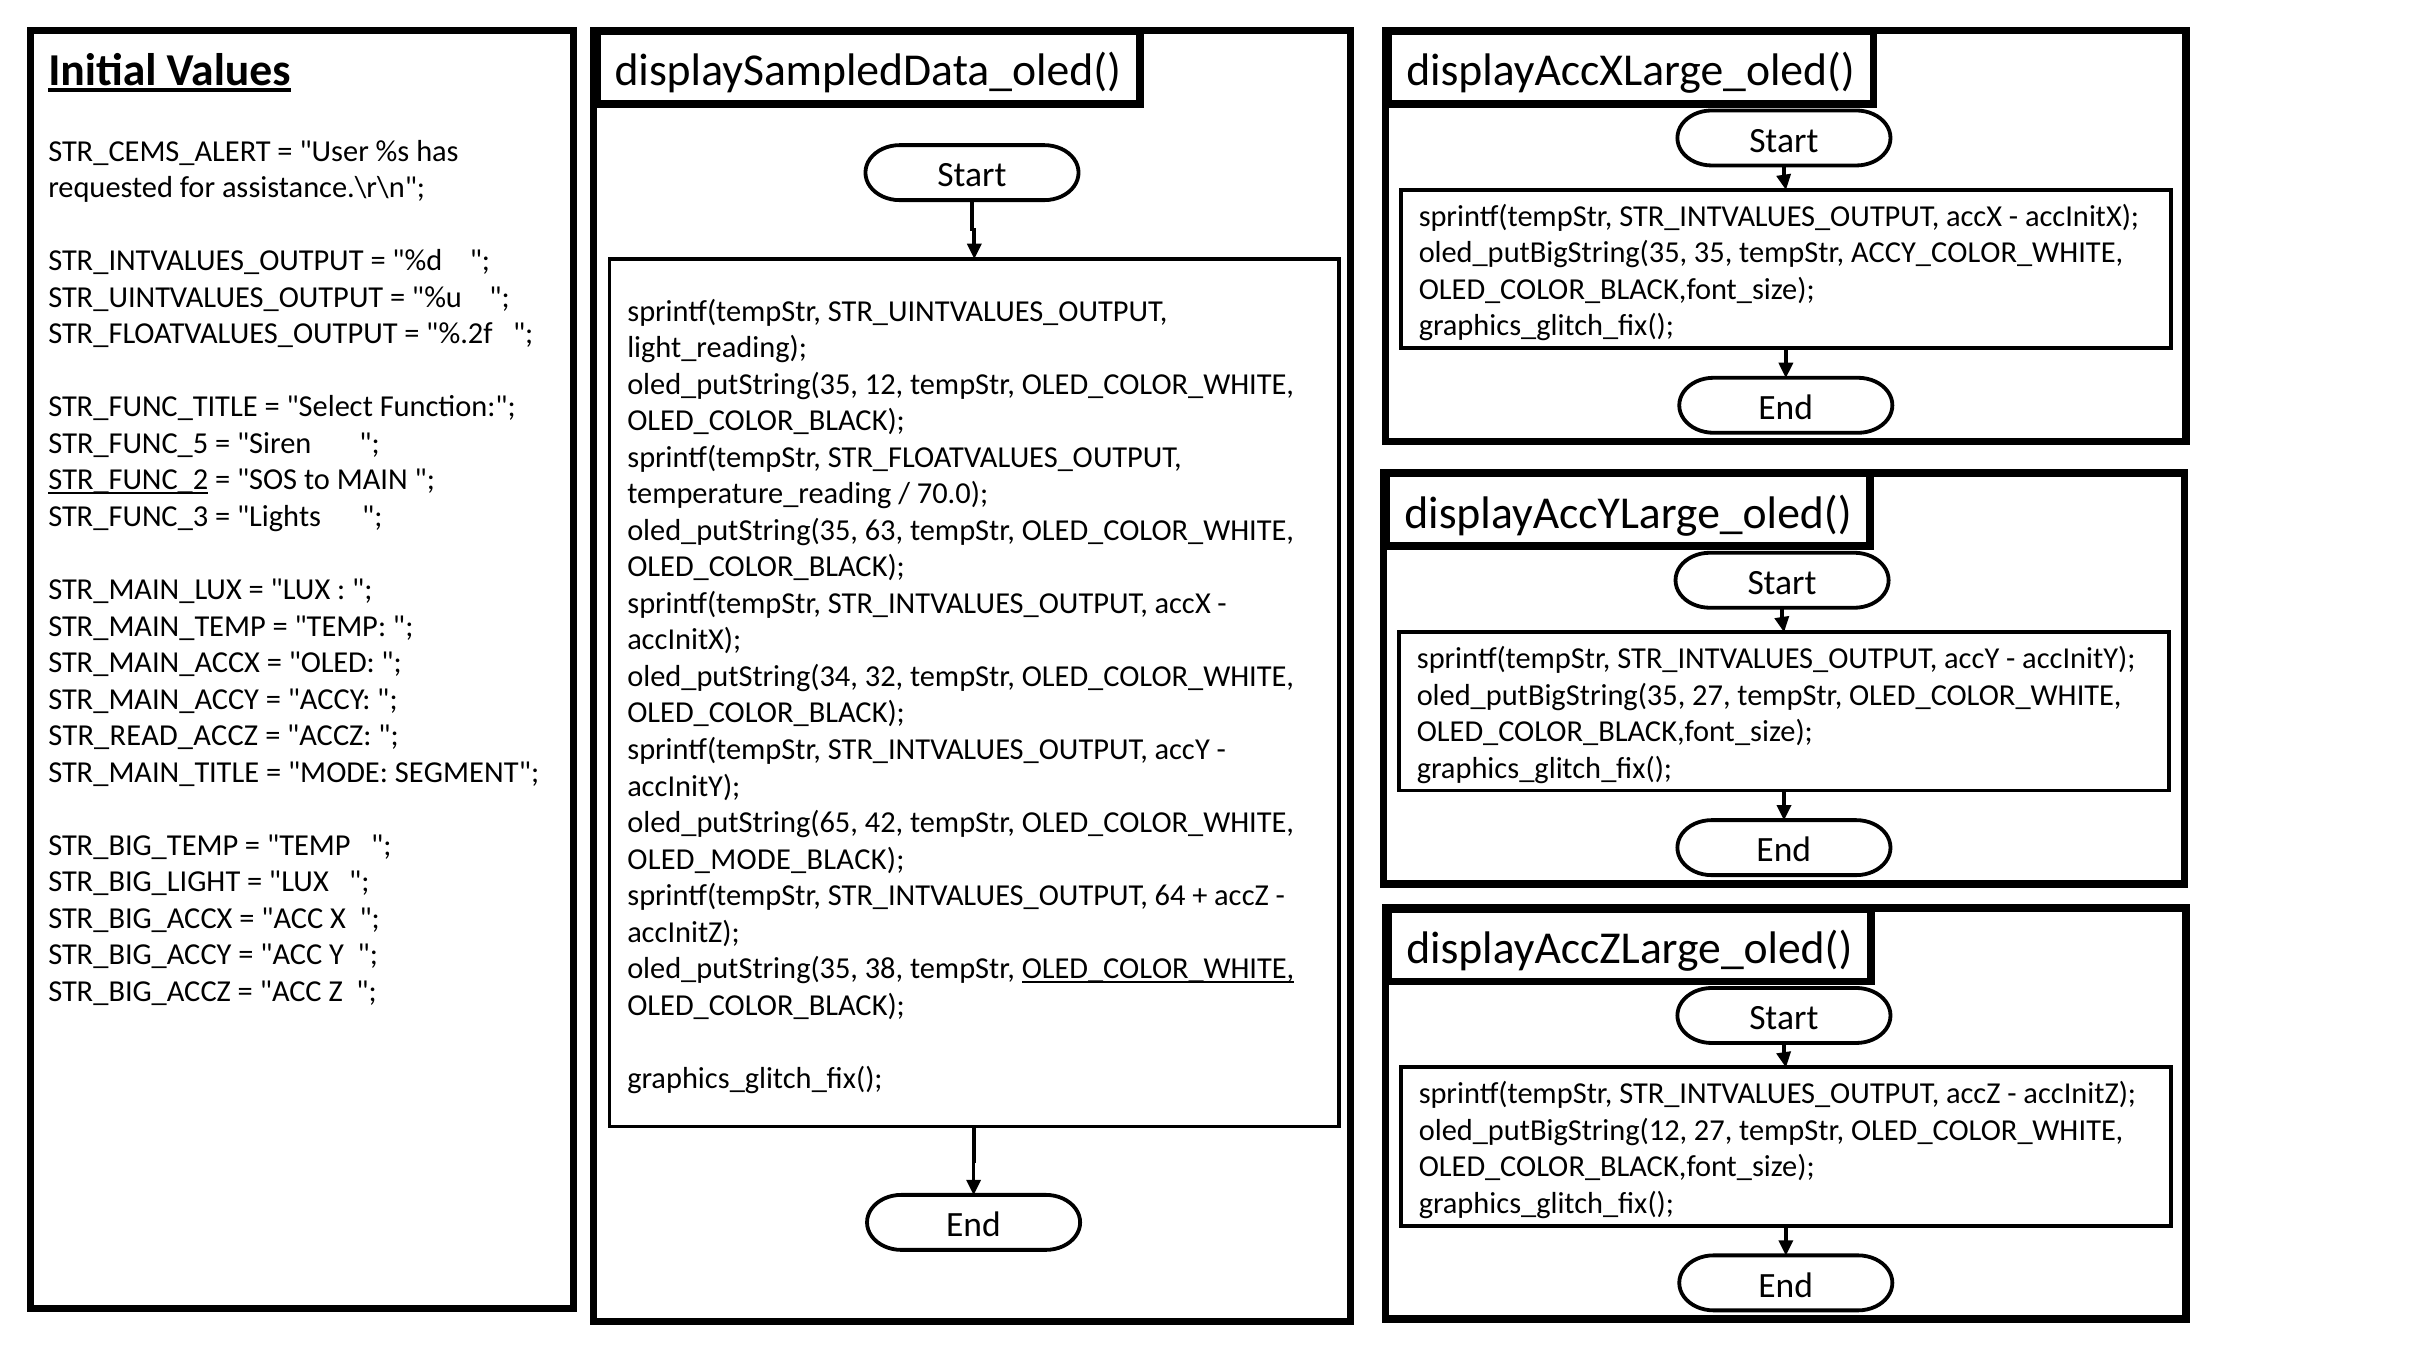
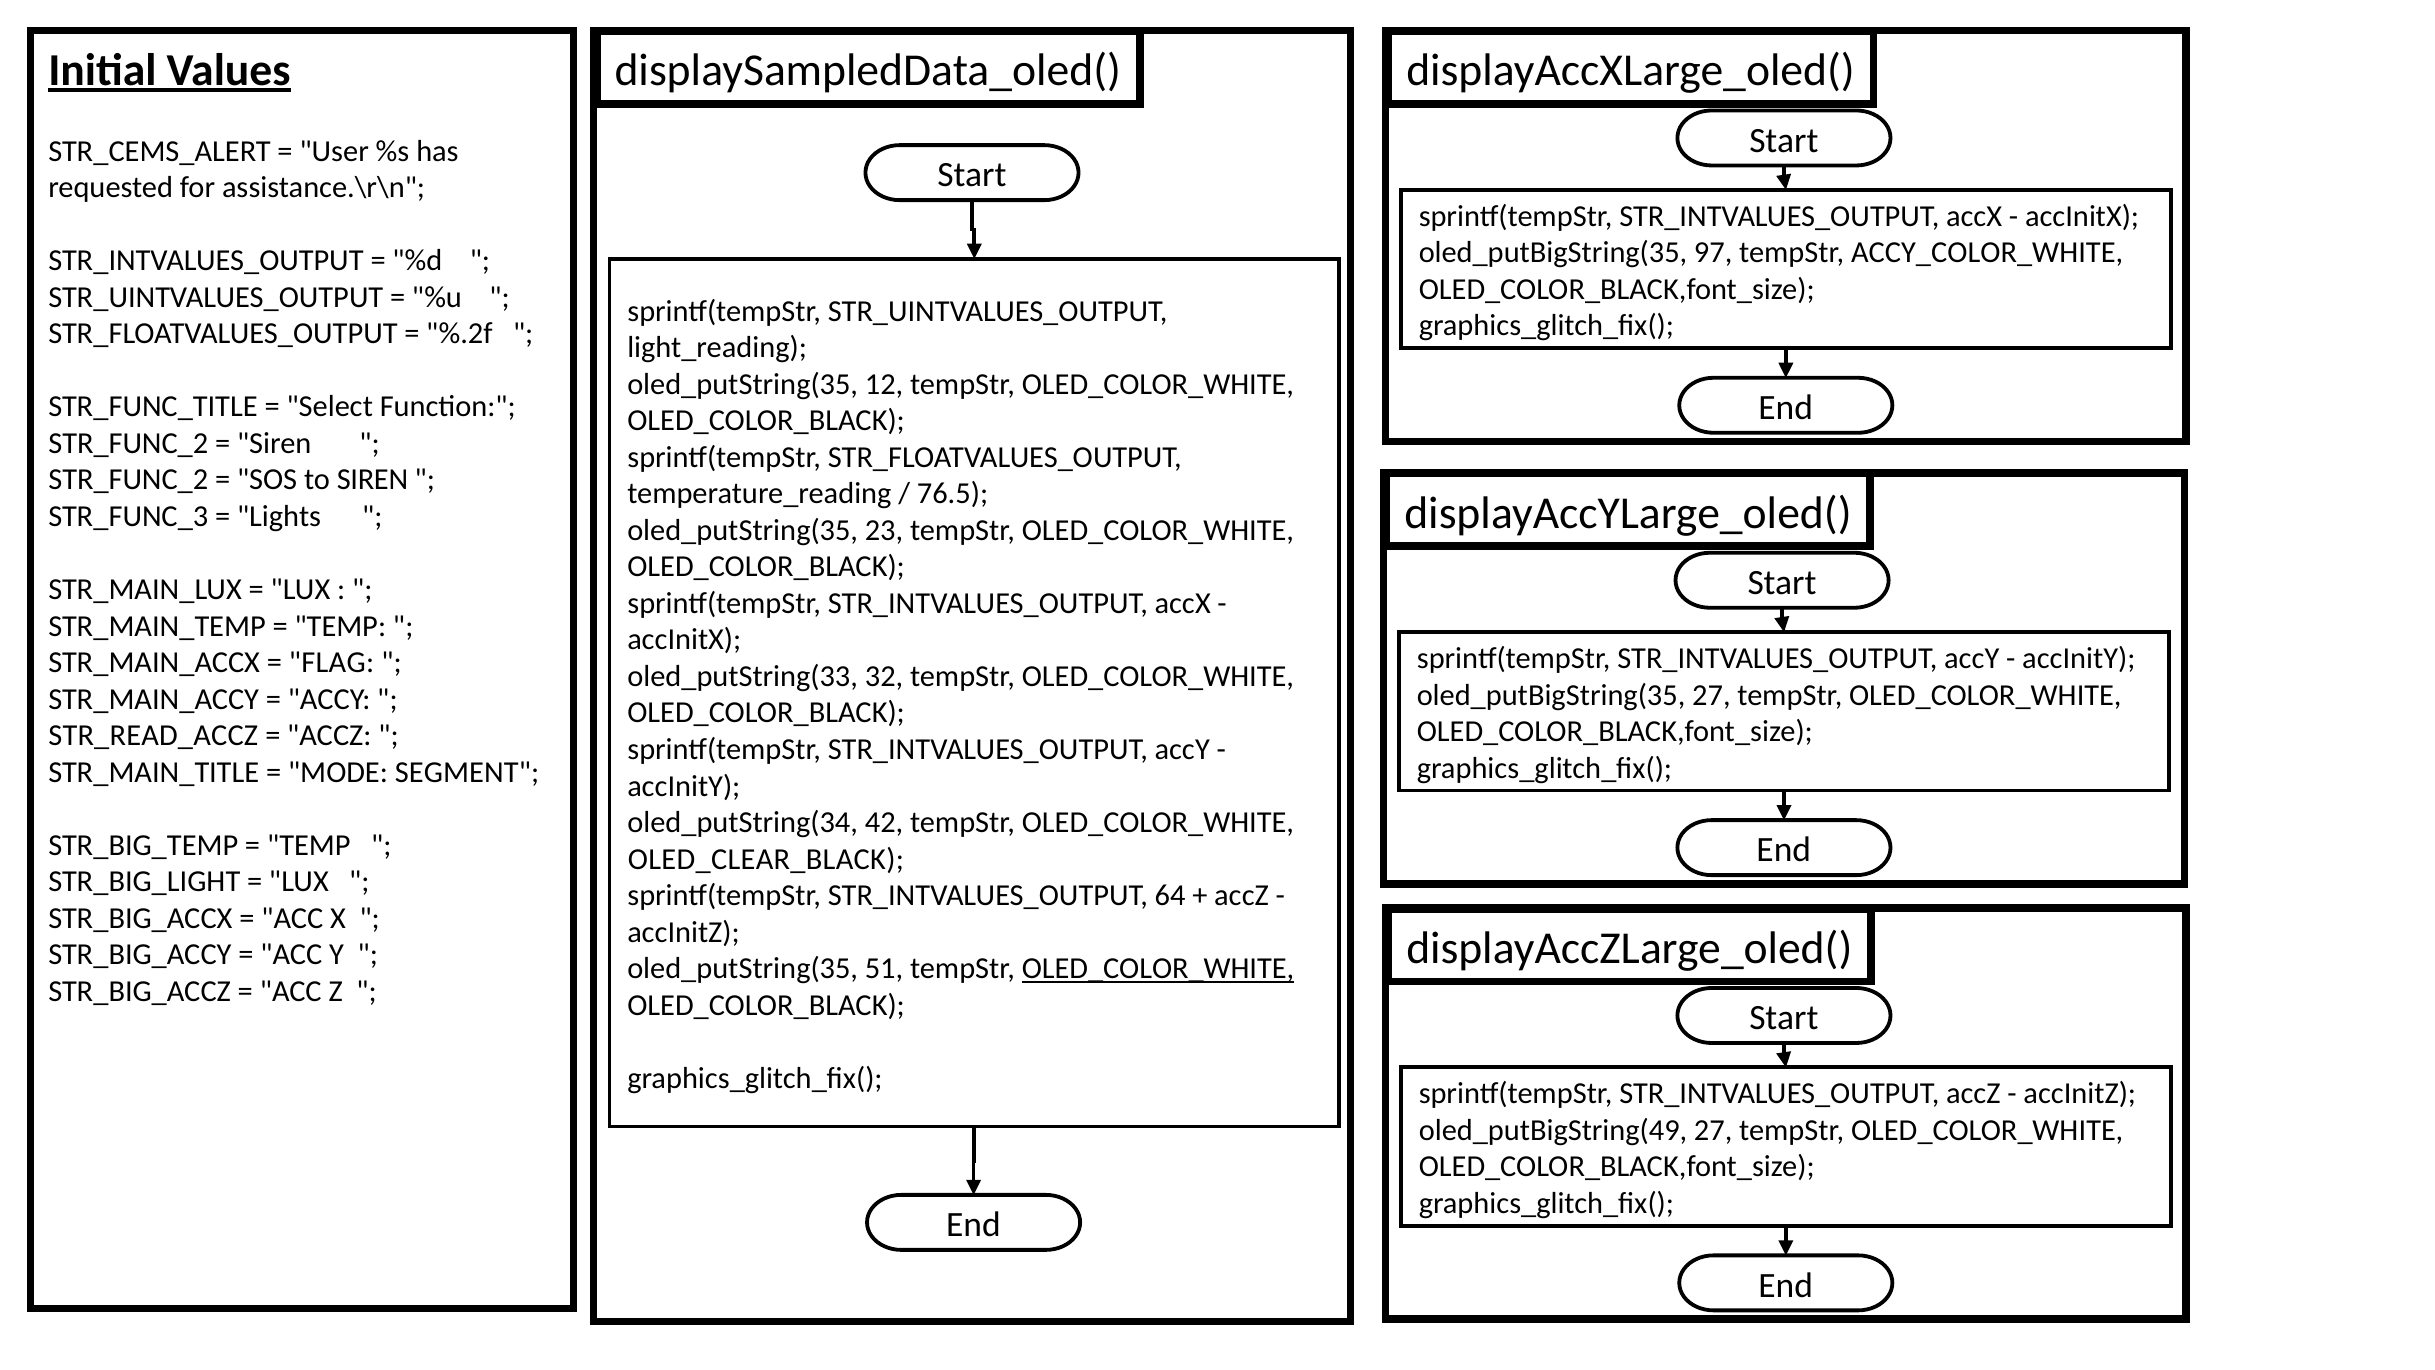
35: 35 -> 97 (1713, 253)
STR_FUNC_5: STR_FUNC_5 -> STR_FUNC_2 (128, 443)
STR_FUNC_2 underline: present -> none (128, 480)
to MAIN: MAIN -> SIREN (372, 480)
70.0: 70.0 -> 76.5 (953, 494)
63: 63 -> 23 (884, 530)
OLED: OLED -> FLAG (332, 662)
oled_putString(34: oled_putString(34 -> oled_putString(33 (743, 676)
oled_putString(65: oled_putString(65 -> oled_putString(34 (743, 822)
OLED_MODE_BLACK: OLED_MODE_BLACK -> OLED_CLEAR_BLACK (766, 859)
38: 38 -> 51 (884, 968)
oled_putBigString(12: oled_putBigString(12 -> oled_putBigString(49 (1553, 1130)
